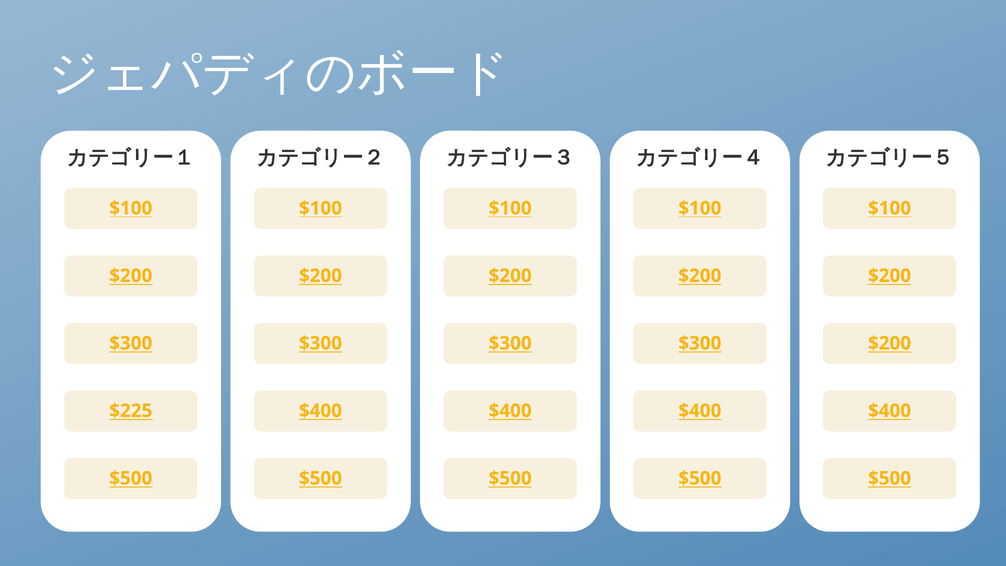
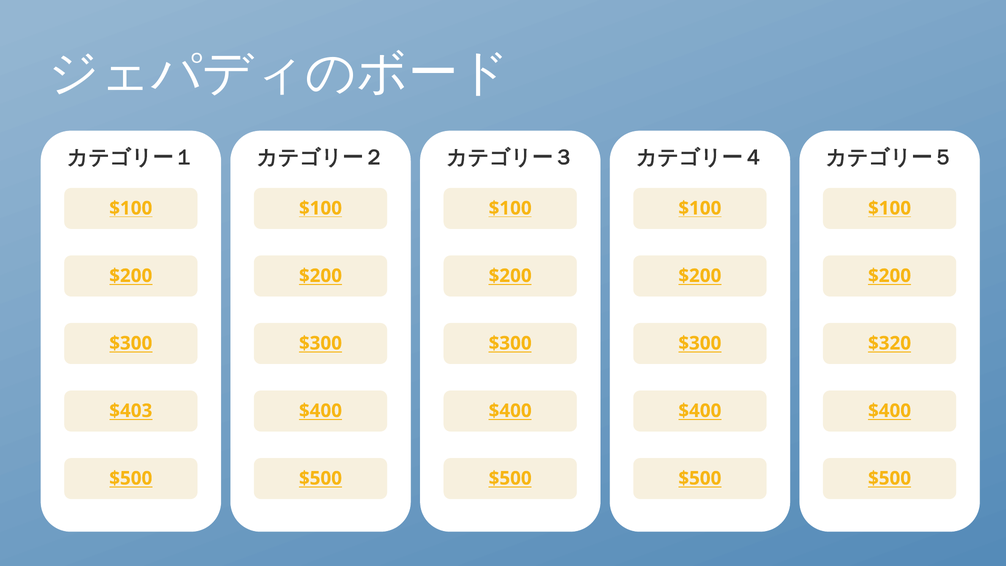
$200: $200 -> $320 (890, 343)
$225: $225 -> $403 (131, 411)
